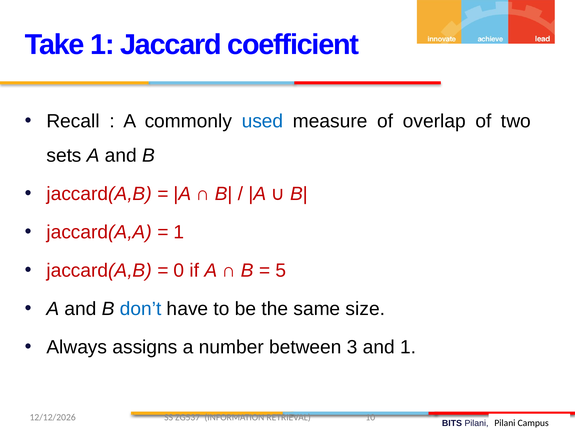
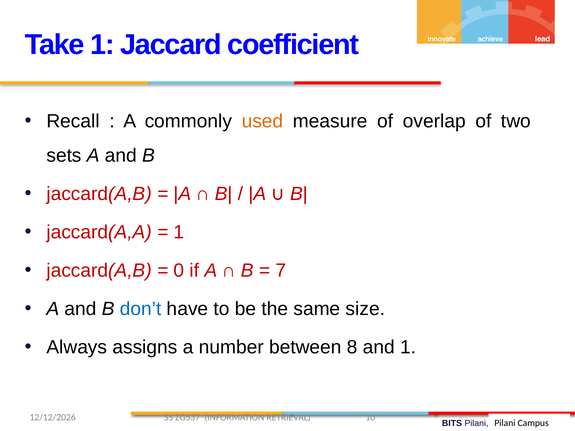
used colour: blue -> orange (263, 121)
5: 5 -> 7 (281, 271)
3: 3 -> 8 (352, 347)
